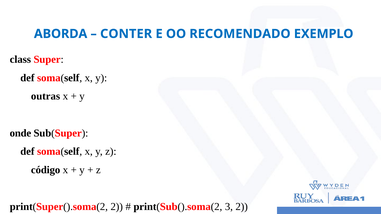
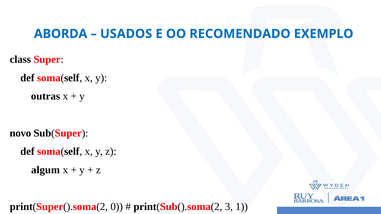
CONTER: CONTER -> USADOS (126, 34)
onde: onde -> novo (20, 133)
código: código -> algum (46, 170)
print(Super().soma(2 2: 2 -> 0 (117, 207)
3 2: 2 -> 1 (242, 207)
